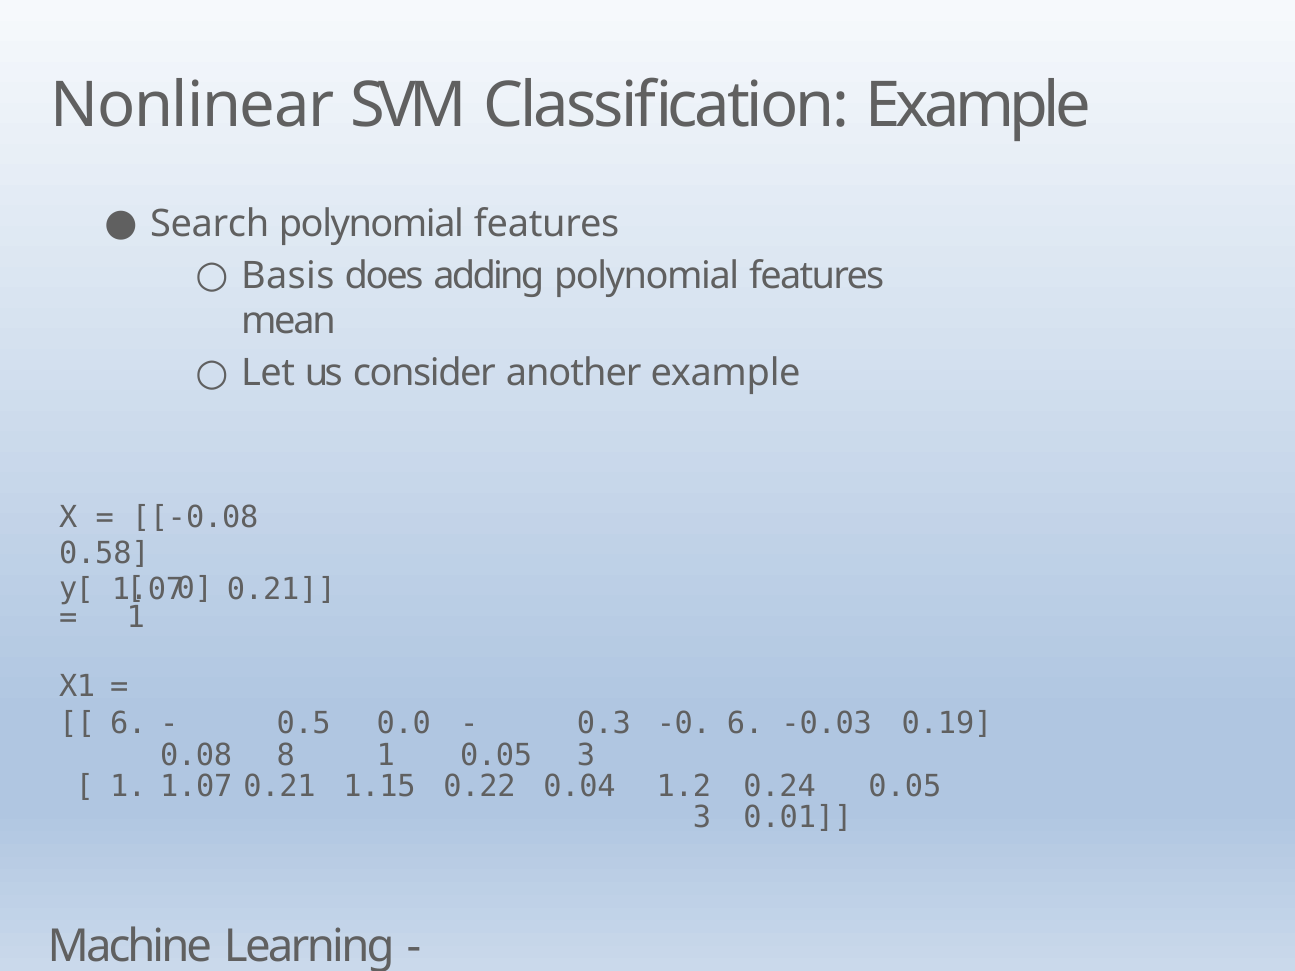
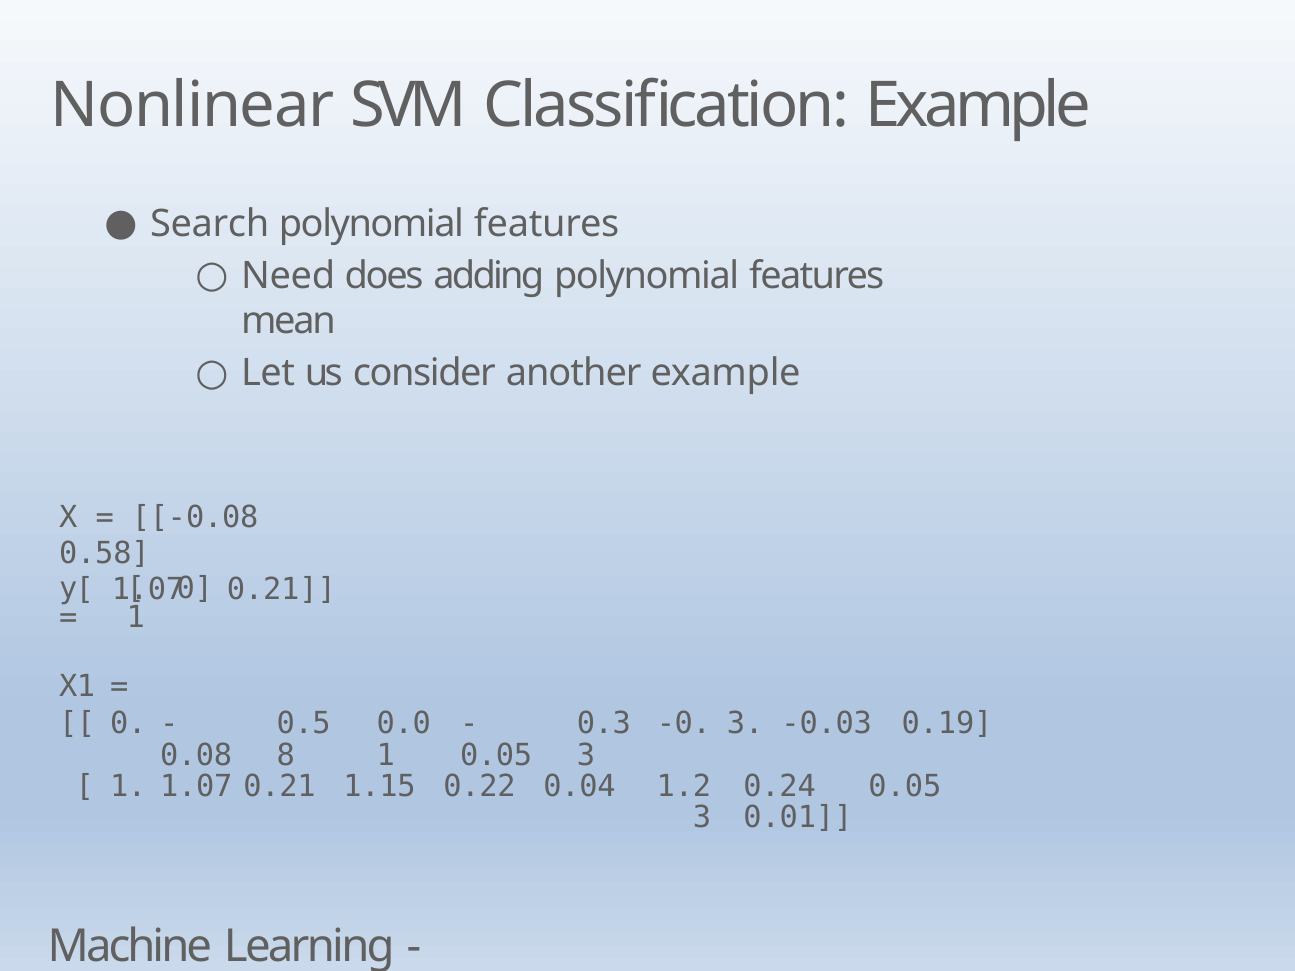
Basis: Basis -> Need (288, 276)
6: 6 -> 0 (128, 724)
-0 6: 6 -> 3 (745, 724)
